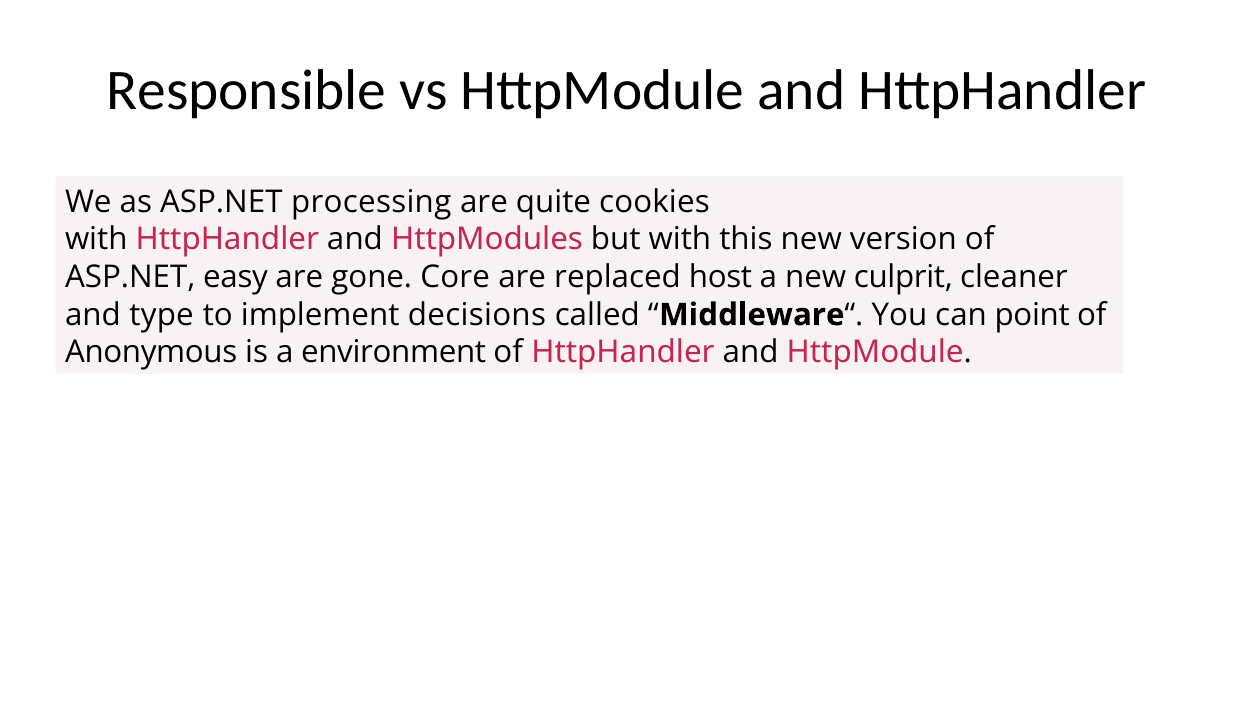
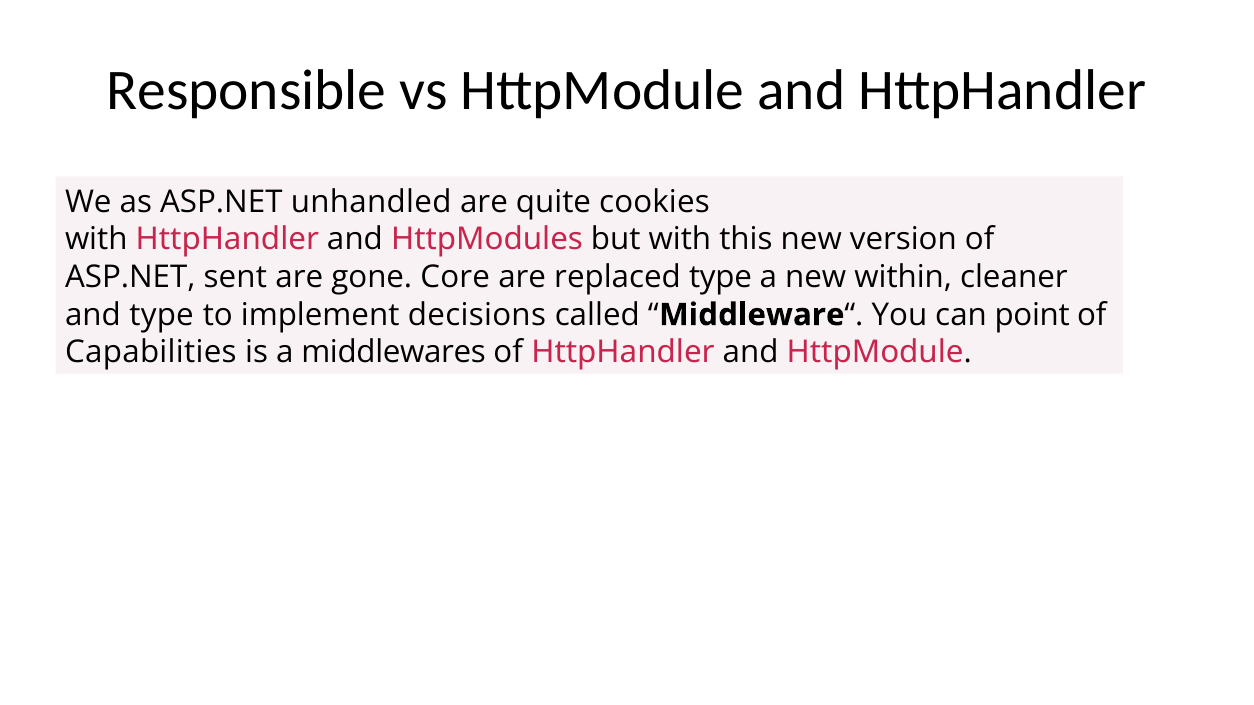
processing: processing -> unhandled (371, 202)
easy: easy -> sent (235, 277)
replaced host: host -> type (720, 277)
culprit: culprit -> within (903, 277)
Anonymous: Anonymous -> Capabilities (151, 353)
environment: environment -> middlewares (394, 353)
